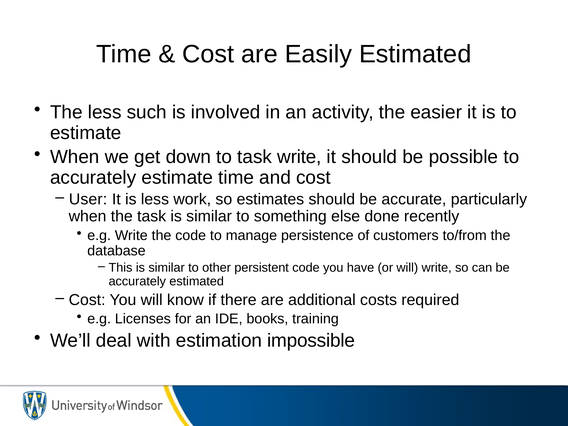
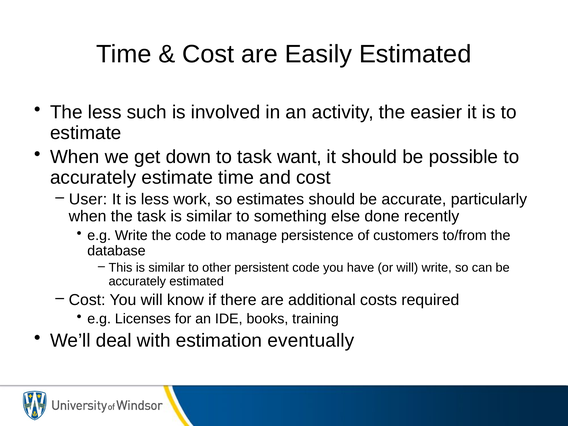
task write: write -> want (299, 157)
impossible: impossible -> eventually (311, 341)
